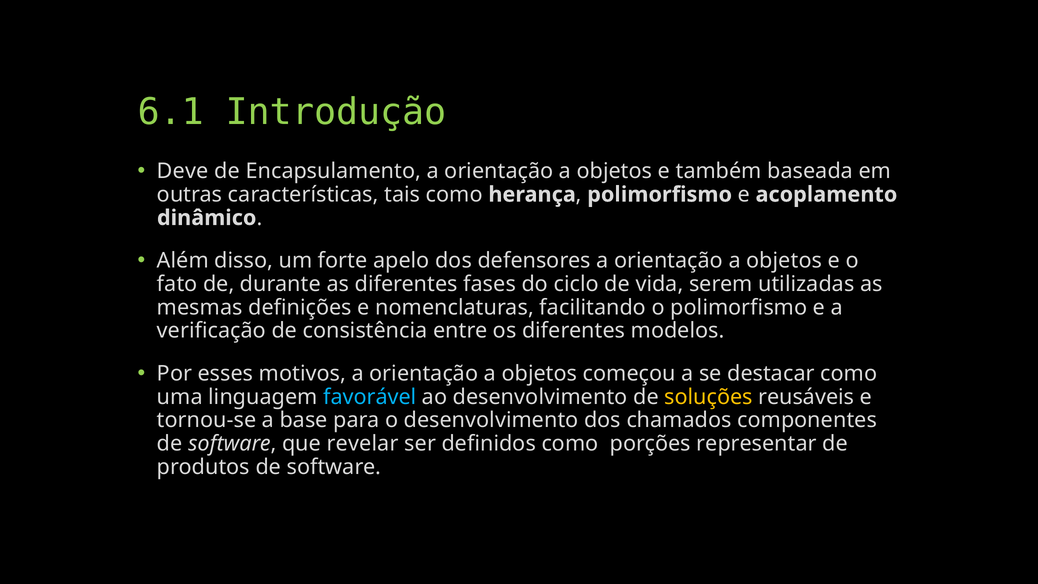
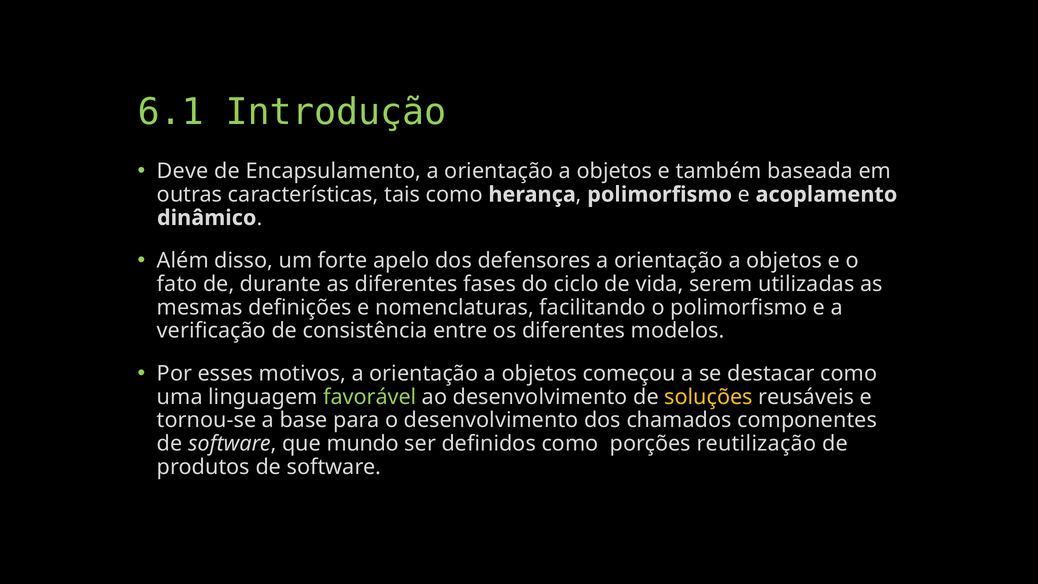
favorável colour: light blue -> light green (370, 397)
revelar: revelar -> mundo (363, 444)
representar: representar -> reutilização (756, 444)
